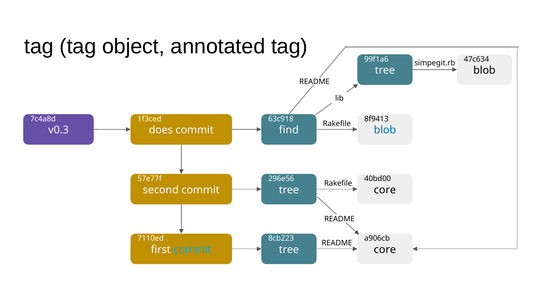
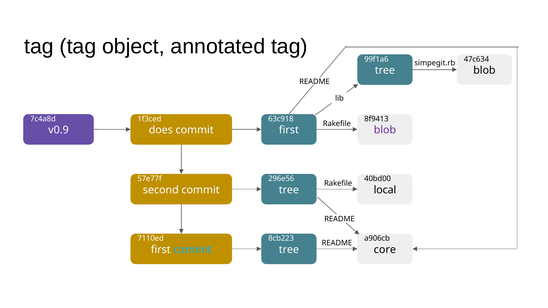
v0.3: v0.3 -> v0.9 (58, 130)
find: find -> first (289, 130)
blob colour: blue -> purple (385, 130)
core: core -> local (385, 190)
